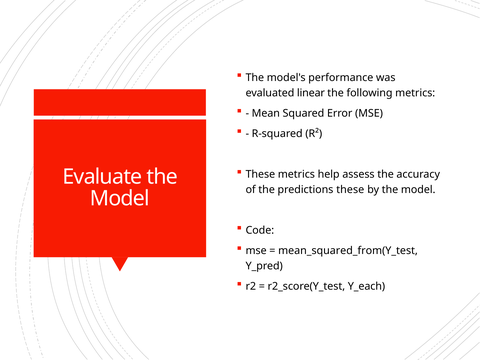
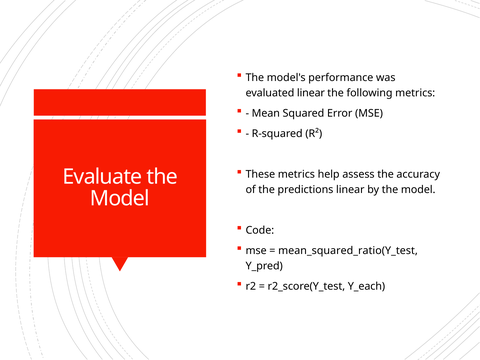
predictions these: these -> linear (350, 190)
mean_squared_from(Y_test: mean_squared_from(Y_test -> mean_squared_ratio(Y_test (348, 251)
